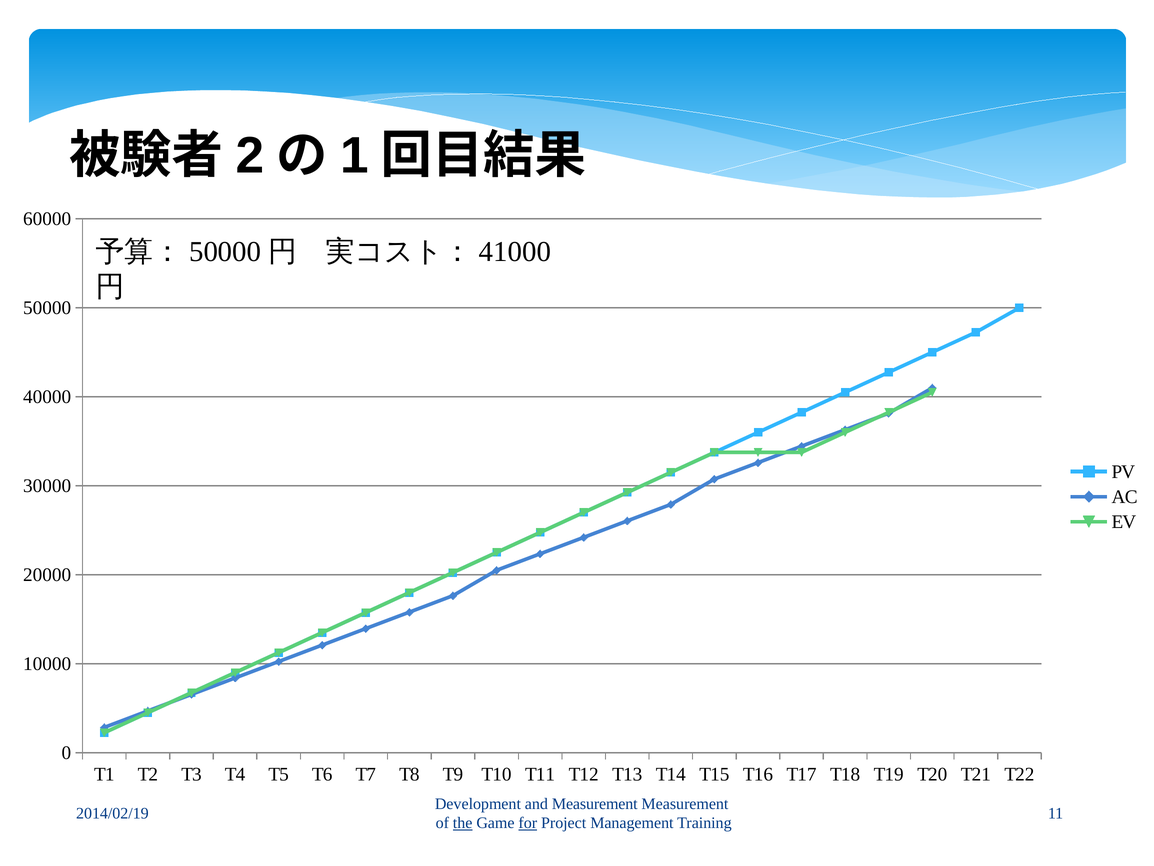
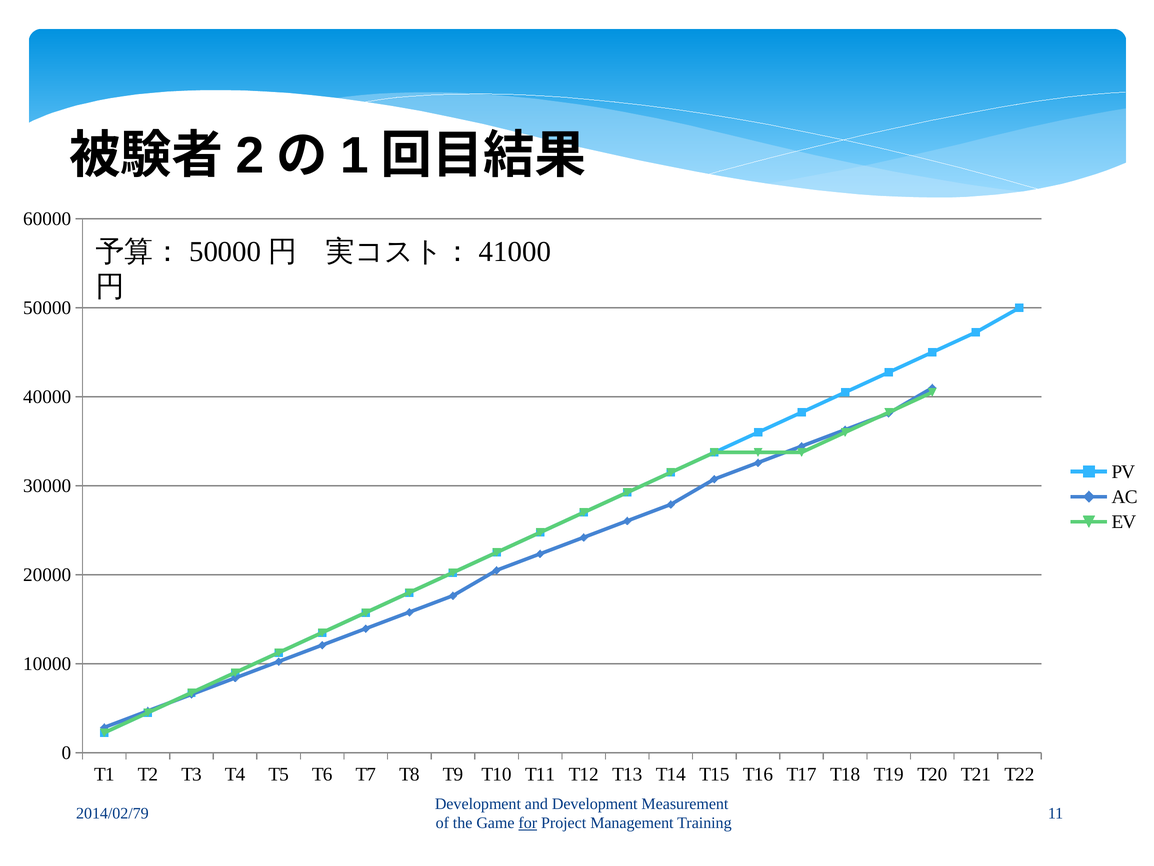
and Measurement: Measurement -> Development (595, 803)
2014/02/19: 2014/02/19 -> 2014/02/79 (112, 813)
the underline: present -> none (463, 823)
